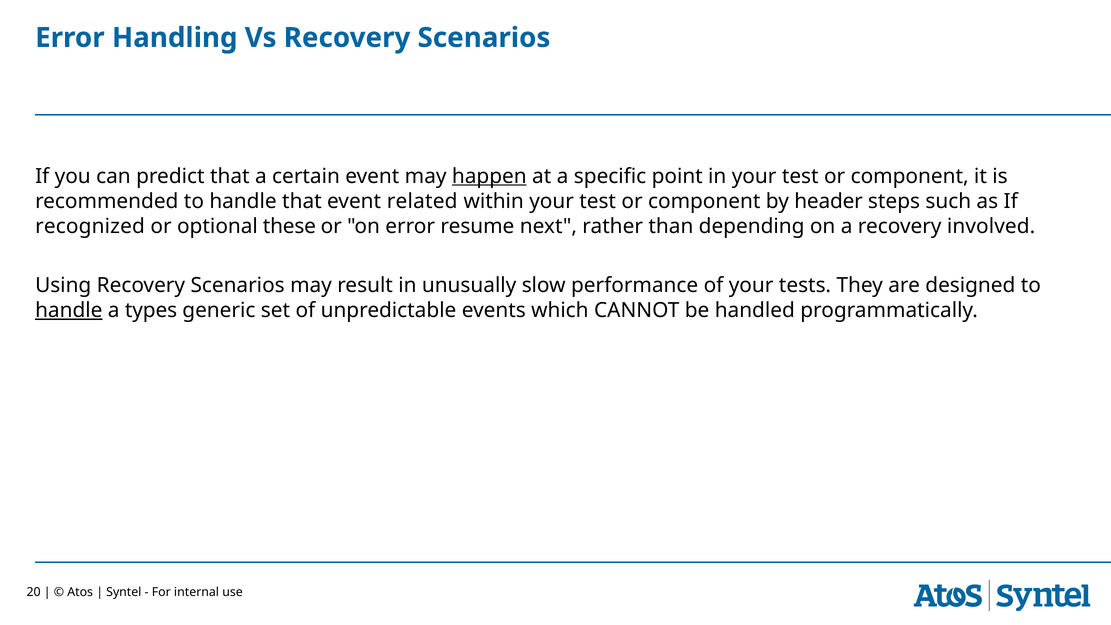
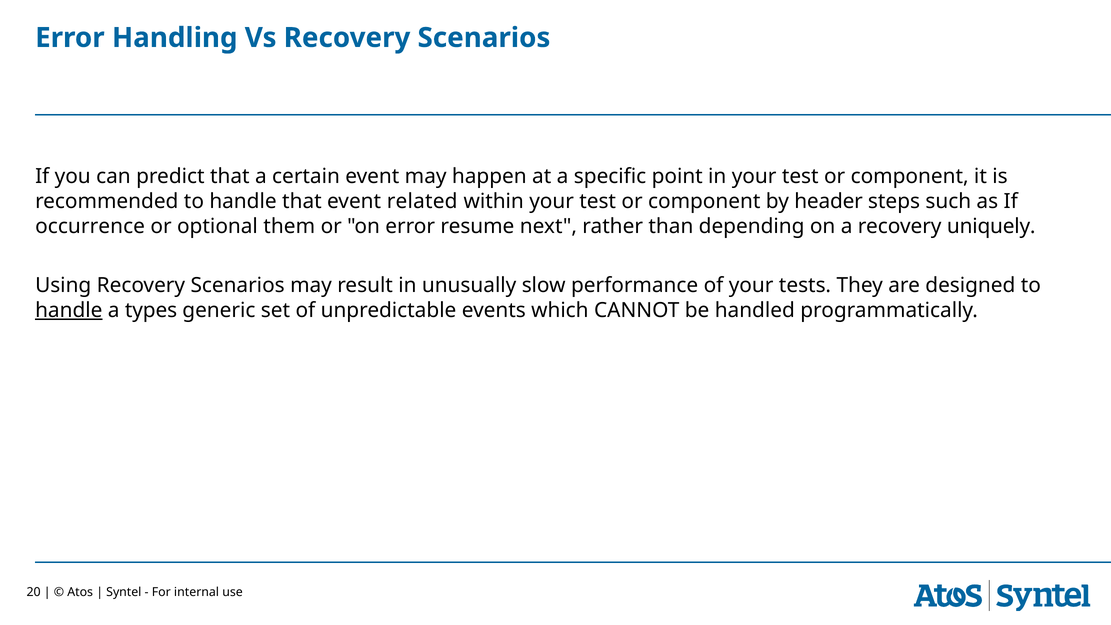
happen underline: present -> none (489, 176)
recognized: recognized -> occurrence (90, 226)
these: these -> them (289, 226)
involved: involved -> uniquely (991, 226)
